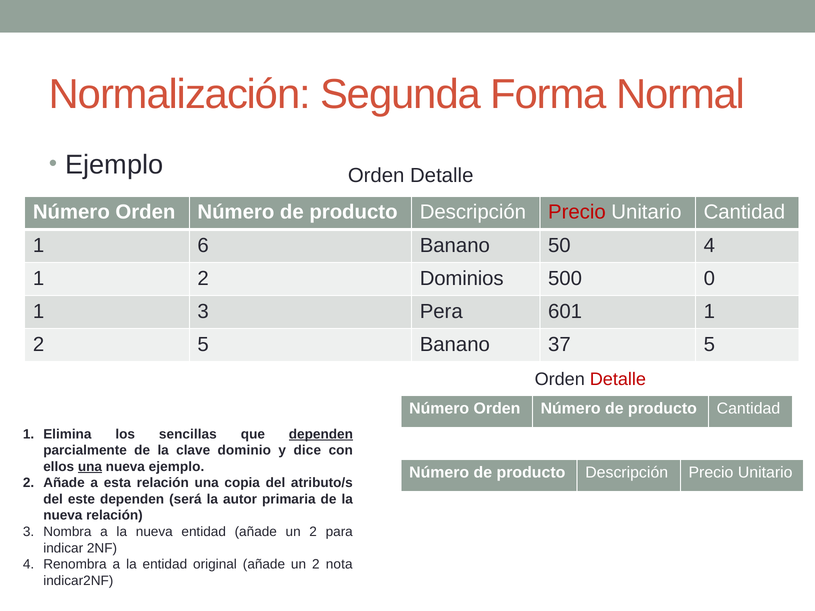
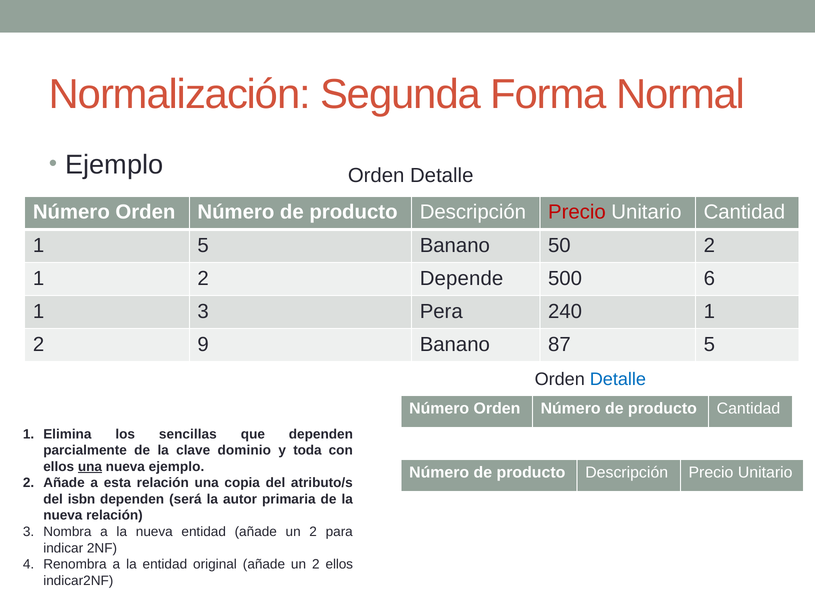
1 6: 6 -> 5 (203, 245)
50 4: 4 -> 2 (709, 245)
Dominios: Dominios -> Depende (462, 278)
0: 0 -> 6 (709, 278)
601: 601 -> 240 (565, 312)
2 5: 5 -> 9 (203, 345)
37: 37 -> 87 (559, 345)
Detalle colour: red -> blue (618, 380)
dependen underline: present -> none (321, 434)
dice: dice -> toda (307, 451)
este: este -> isbn (82, 499)
2 nota: nota -> ellos (339, 565)
